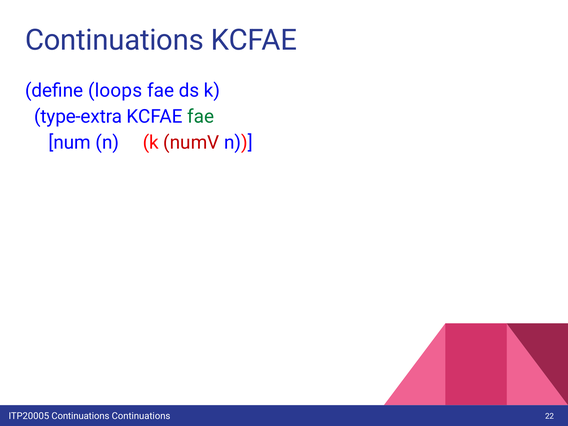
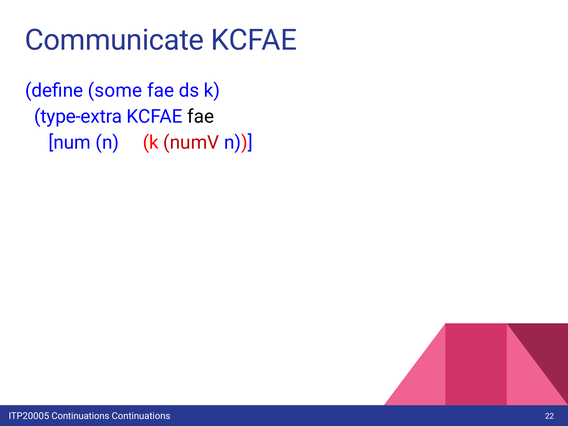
Continuations: Continuations -> Communicate (114, 40)
loops: loops -> some (115, 90)
fae colour: green -> black (201, 117)
